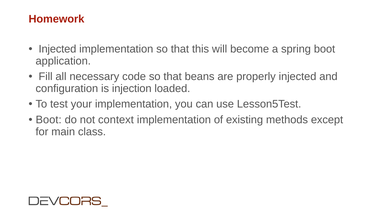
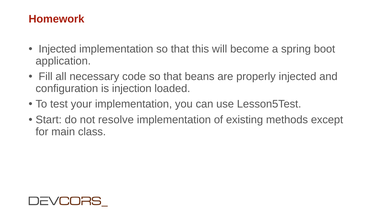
Boot: Boot -> Start (49, 120)
context: context -> resolve (116, 120)
